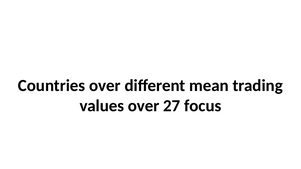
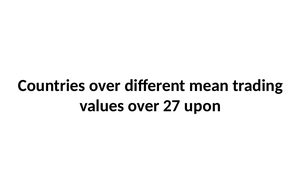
focus: focus -> upon (203, 106)
